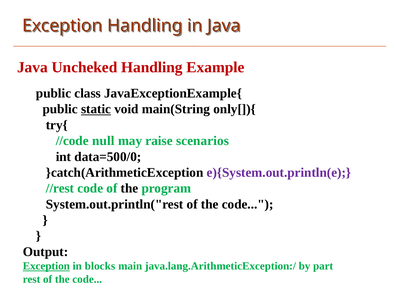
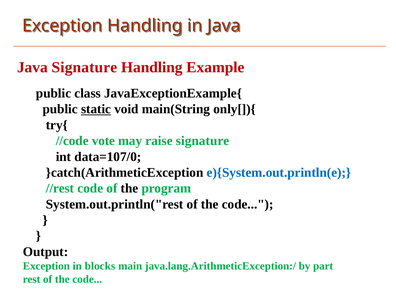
Java Uncheked: Uncheked -> Signature (84, 67)
null: null -> vote (103, 141)
raise scenarios: scenarios -> signature (203, 141)
data=500/0: data=500/0 -> data=107/0 (108, 157)
e){System.out.println(e colour: purple -> blue (279, 173)
Exception underline: present -> none (46, 266)
